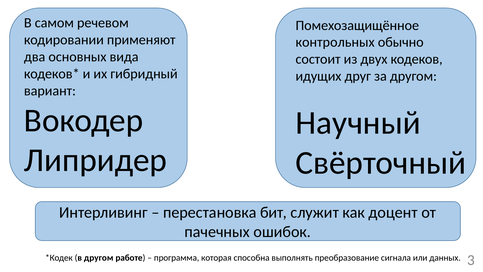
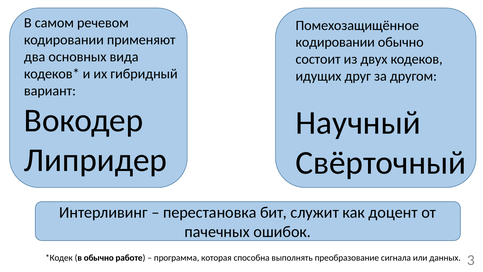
контрольных: контрольных -> кодировании (335, 42)
в другом: другом -> обычно (99, 258)
